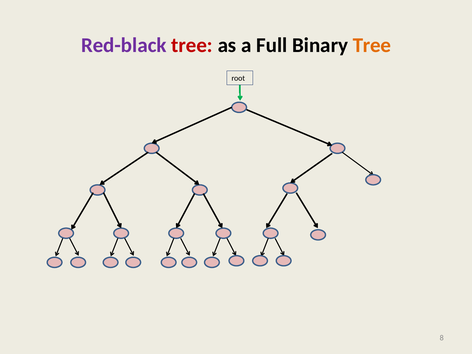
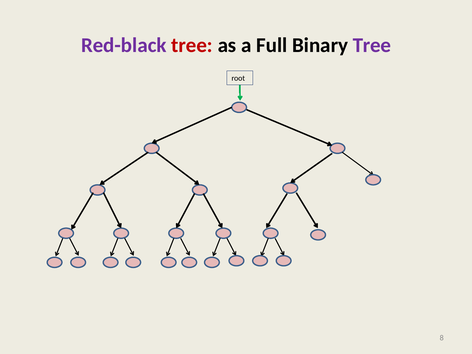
Tree colour: orange -> purple (372, 45)
